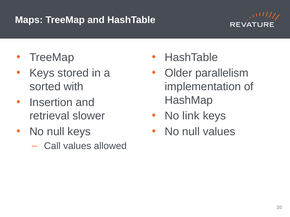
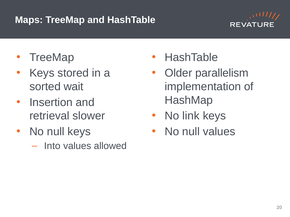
with: with -> wait (74, 87)
Call: Call -> Into (52, 146)
